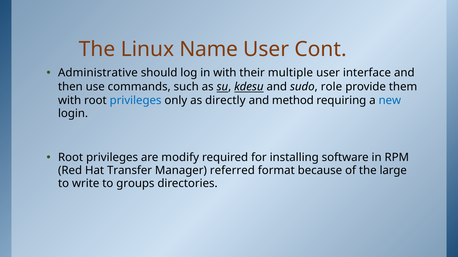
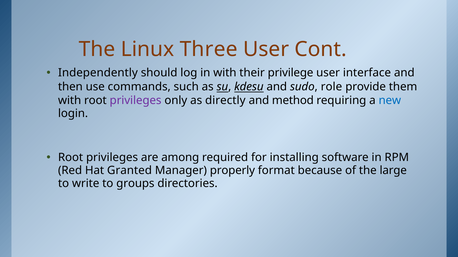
Name: Name -> Three (209, 49)
Administrative: Administrative -> Independently (98, 73)
multiple: multiple -> privilege (291, 73)
privileges colour: blue -> purple (136, 101)
modify: modify -> among (180, 158)
Transfer: Transfer -> Granted (129, 171)
referred: referred -> properly (232, 171)
